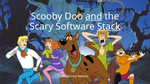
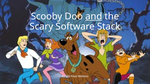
Stack underline: present -> none (109, 27)
